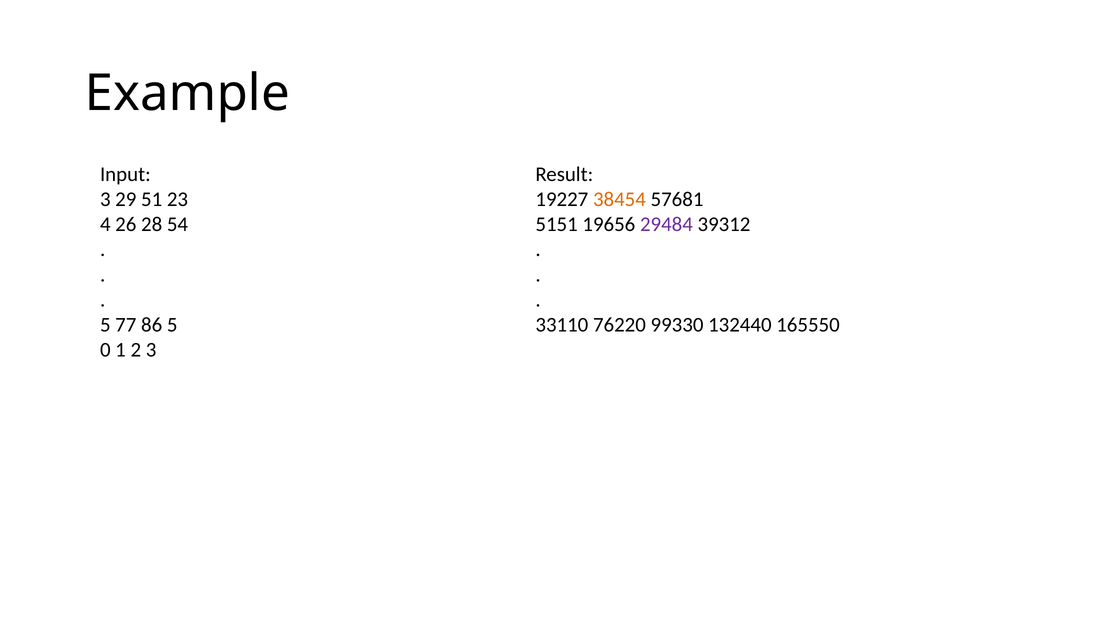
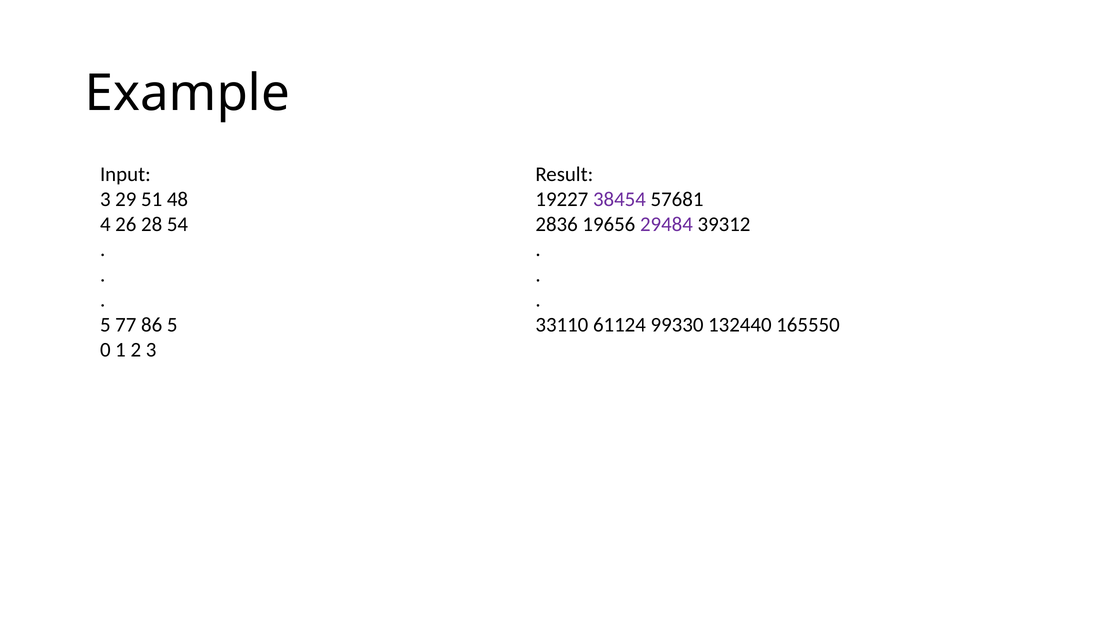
23: 23 -> 48 (177, 199)
38454 colour: orange -> purple (619, 199)
5151: 5151 -> 2836 (557, 224)
76220: 76220 -> 61124 (619, 325)
